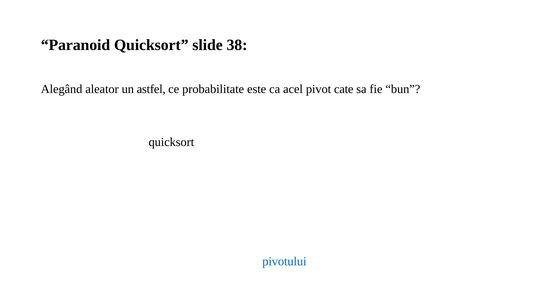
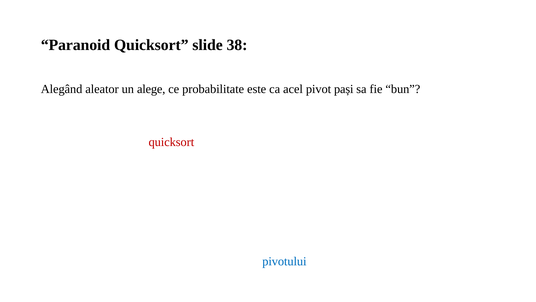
astfel: astfel -> alege (151, 89)
pivot cate: cate -> pași (344, 89)
quicksort colour: black -> red (171, 142)
